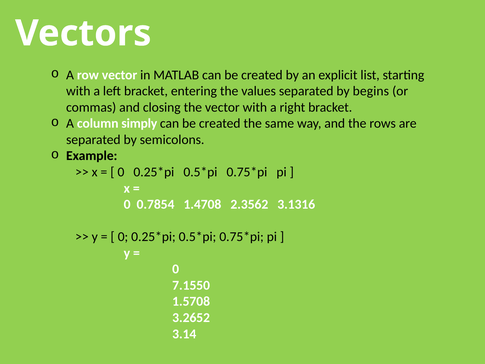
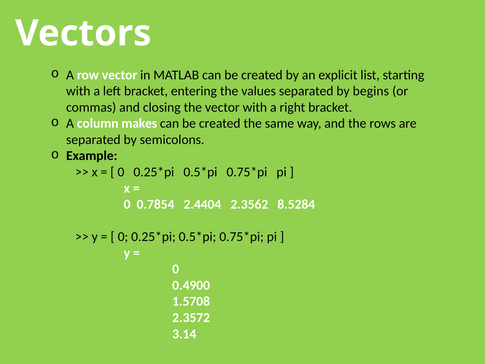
simply: simply -> makes (139, 123)
1.4708: 1.4708 -> 2.4404 (202, 204)
3.1316: 3.1316 -> 8.5284 (296, 204)
7.1550: 7.1550 -> 0.4900 (191, 285)
3.2652: 3.2652 -> 2.3572 (191, 317)
